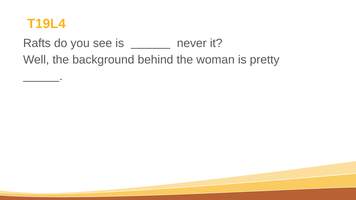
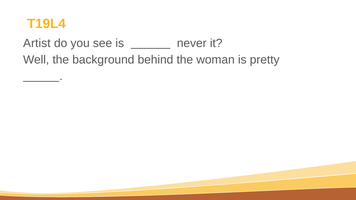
Rafts: Rafts -> Artist (37, 43)
